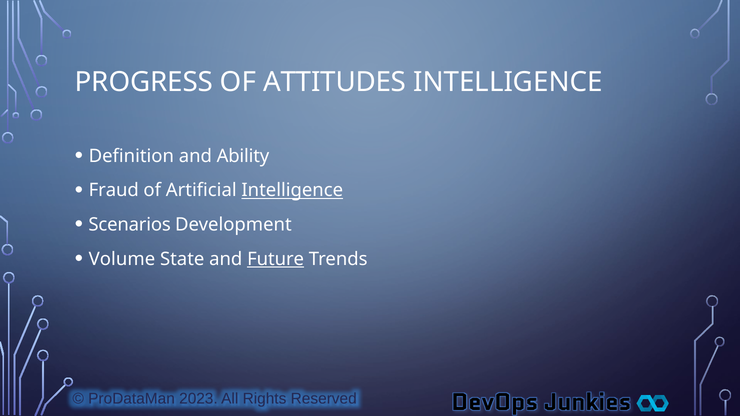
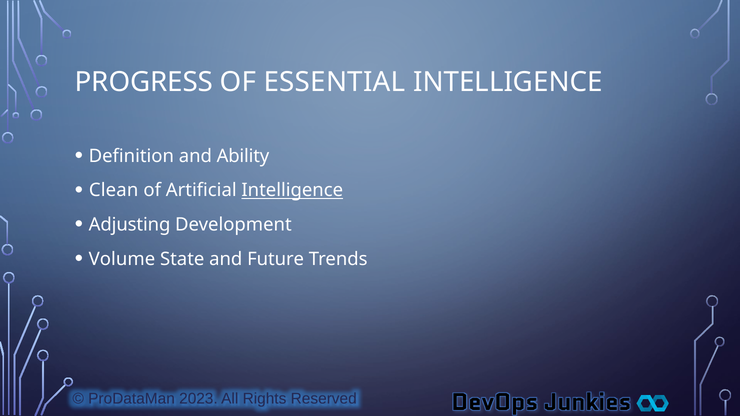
ATTITUDES: ATTITUDES -> ESSENTIAL (334, 82)
Fraud: Fraud -> Clean (114, 191)
Scenarios: Scenarios -> Adjusting (130, 225)
Future underline: present -> none (276, 259)
